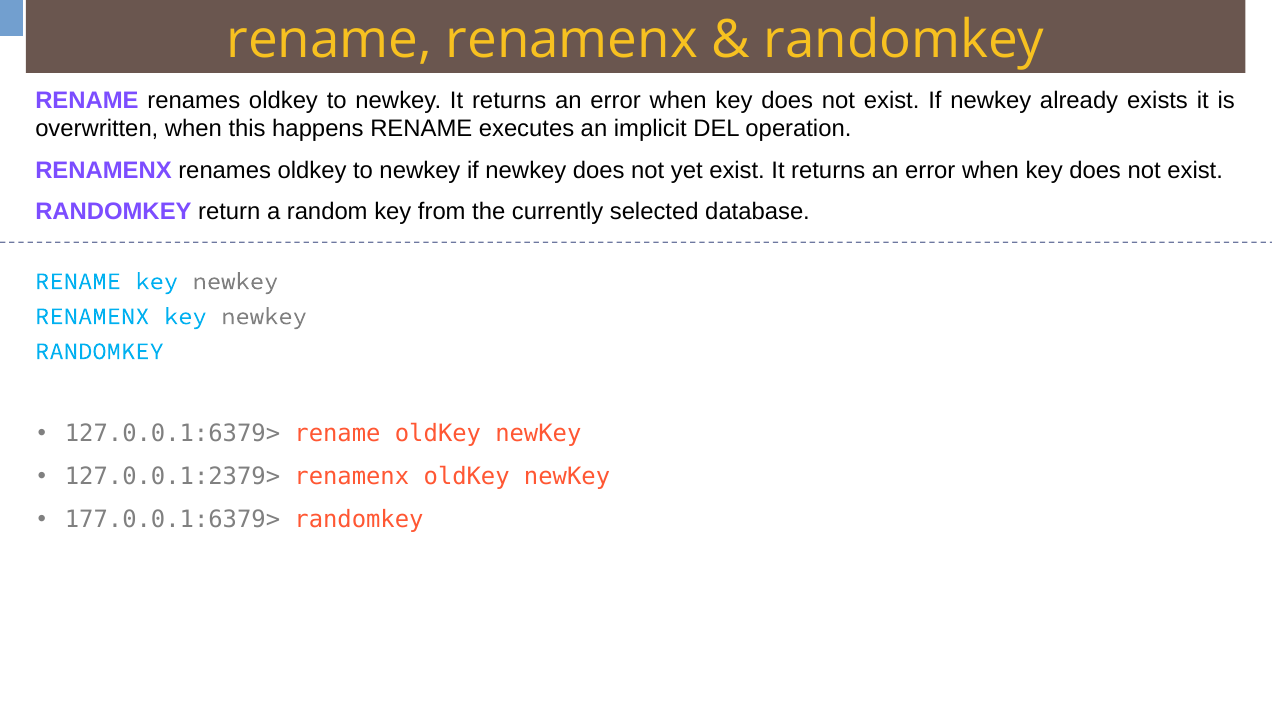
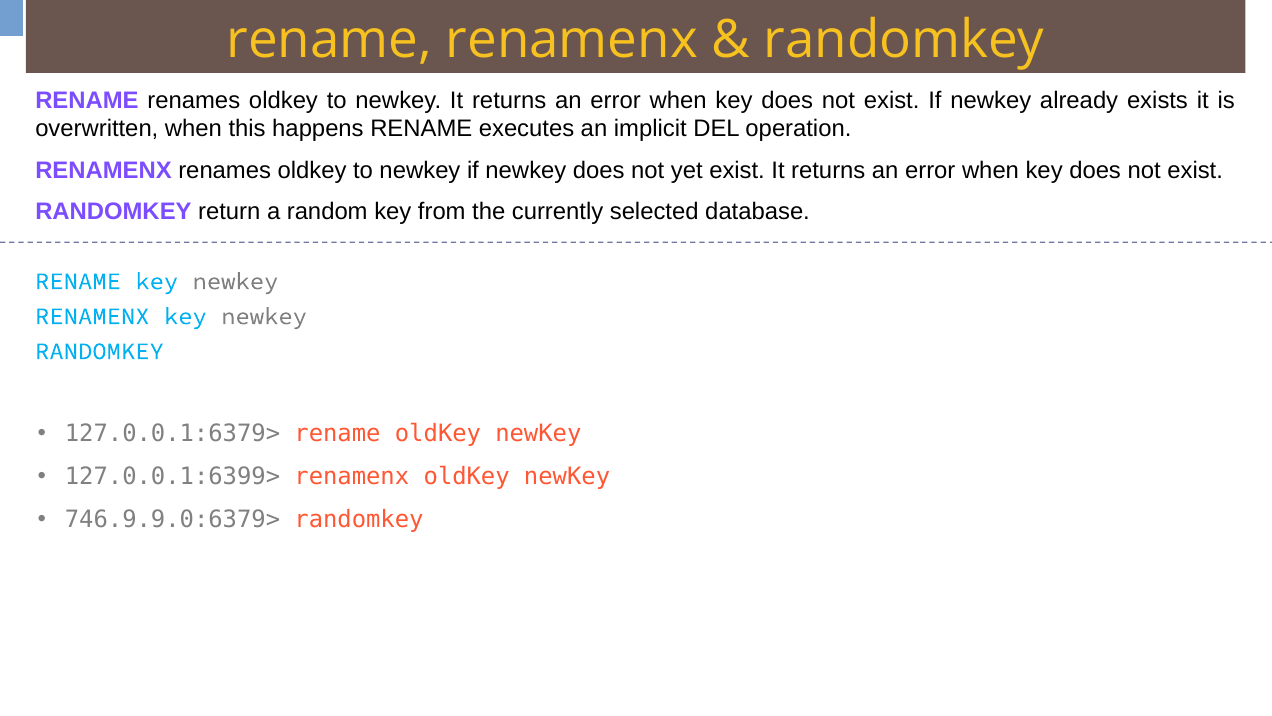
127.0.0.1:2379>: 127.0.0.1:2379> -> 127.0.0.1:6399> (173, 477)
177.0.0.1:6379>: 177.0.0.1:6379> -> 746.9.9.0:6379> (173, 520)
